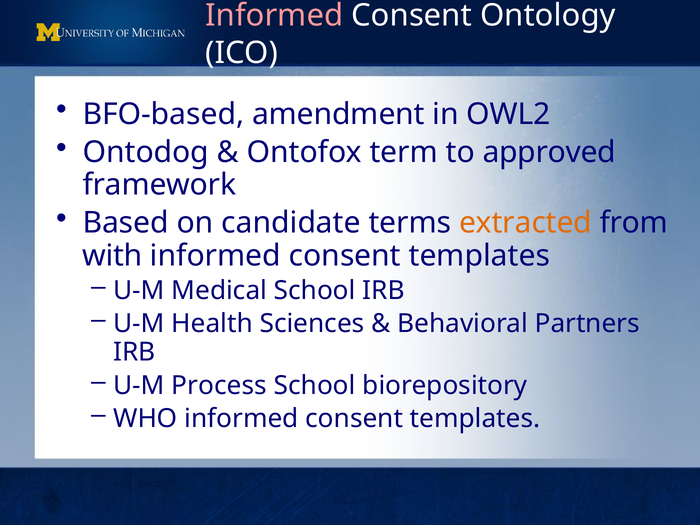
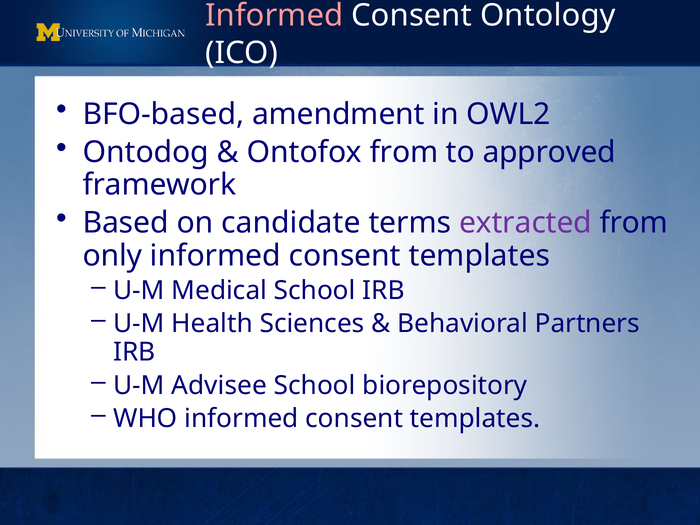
Ontofox term: term -> from (404, 152)
extracted colour: orange -> purple (526, 223)
with: with -> only (112, 256)
Process: Process -> Advisee (219, 385)
